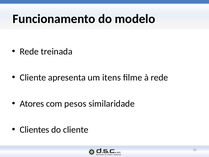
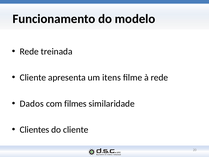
Atores: Atores -> Dados (32, 103)
pesos: pesos -> filmes (75, 103)
